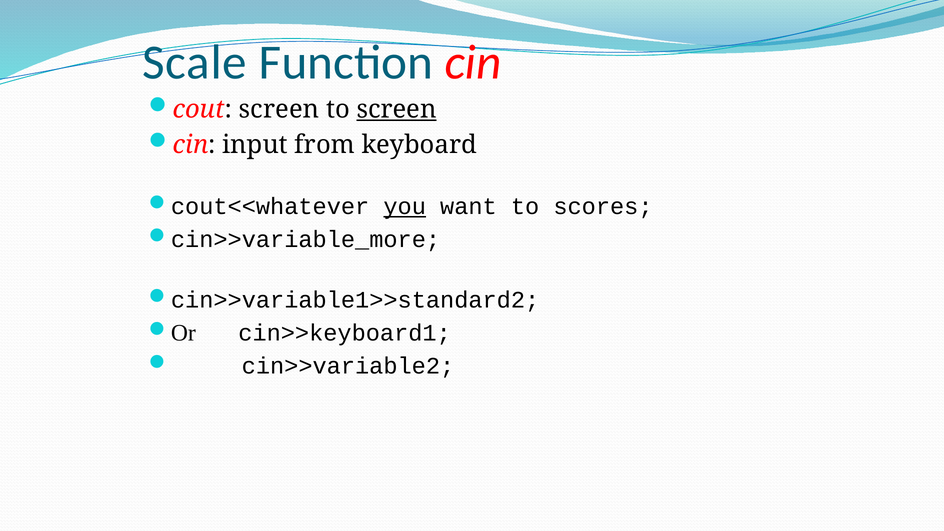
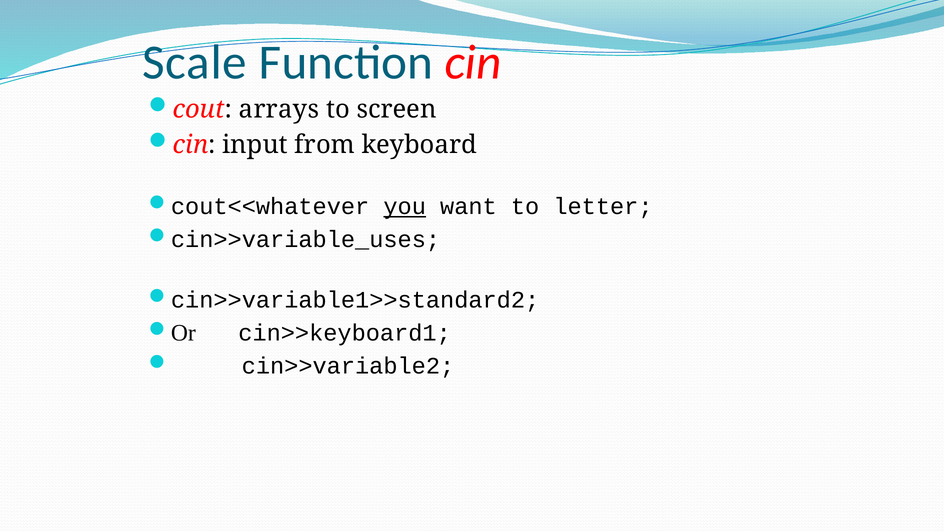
cout screen: screen -> arrays (279, 109)
screen underline: present -> none (397, 109)
scores: scores -> letter (603, 206)
cin>>variable_more: cin>>variable_more -> cin>>variable_uses (306, 240)
